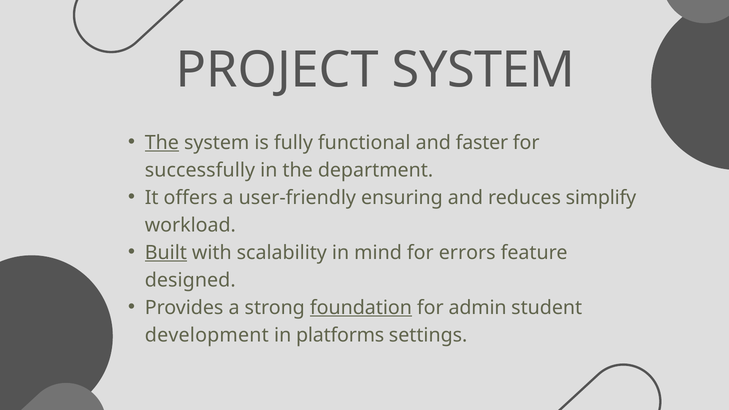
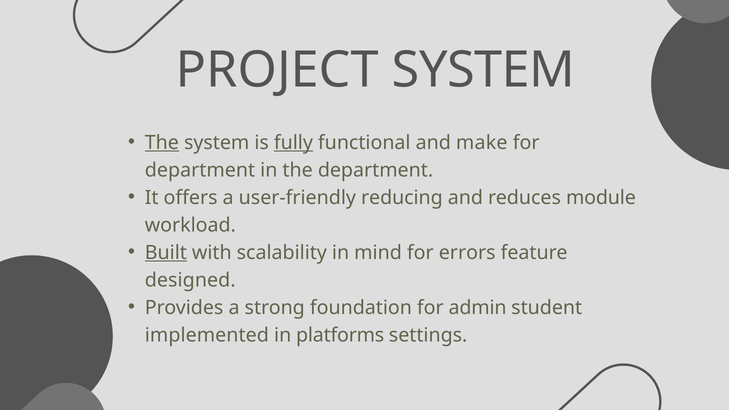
fully underline: none -> present (293, 143)
faster: faster -> make (482, 143)
successfully: successfully -> department (200, 170)
ensuring: ensuring -> reducing (402, 198)
simplify: simplify -> module (601, 198)
foundation underline: present -> none (361, 308)
development: development -> implemented (207, 335)
